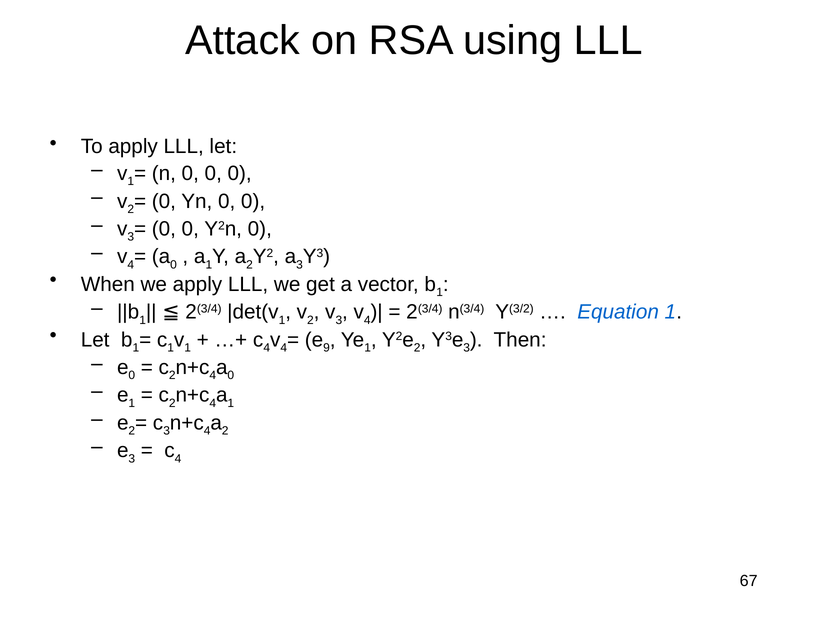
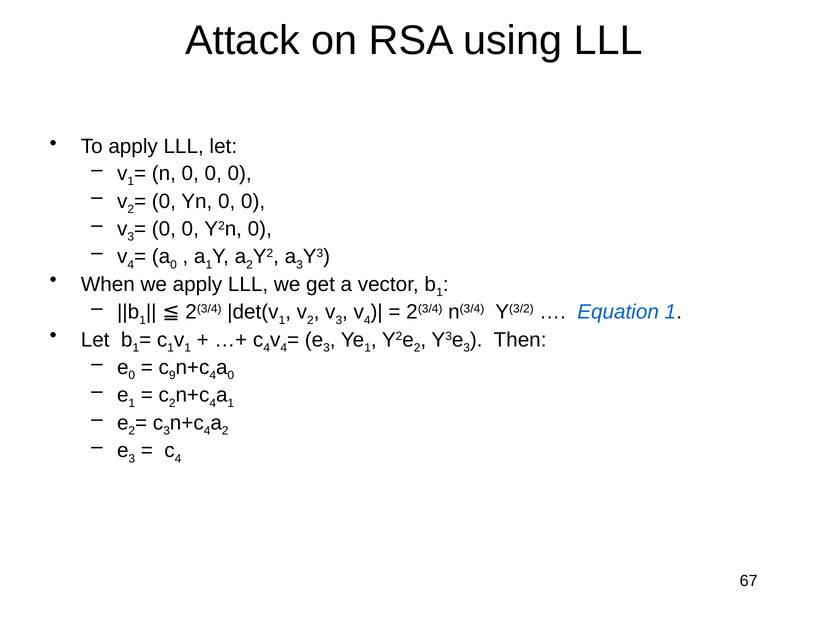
9: 9 -> 3 (327, 348)
2: 2 -> 9 (172, 375)
